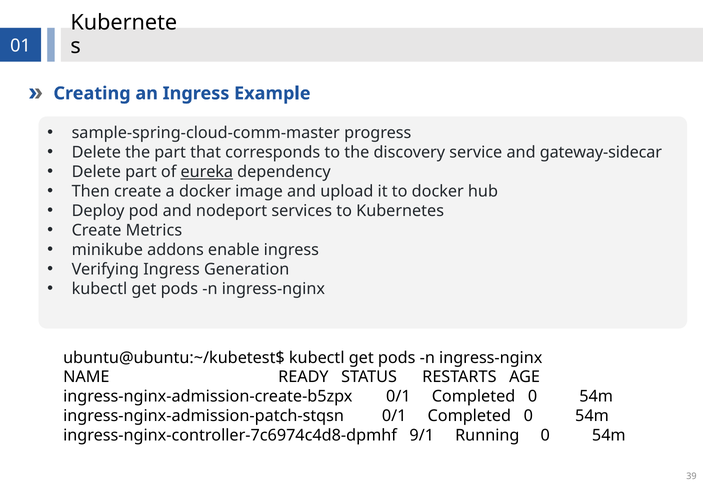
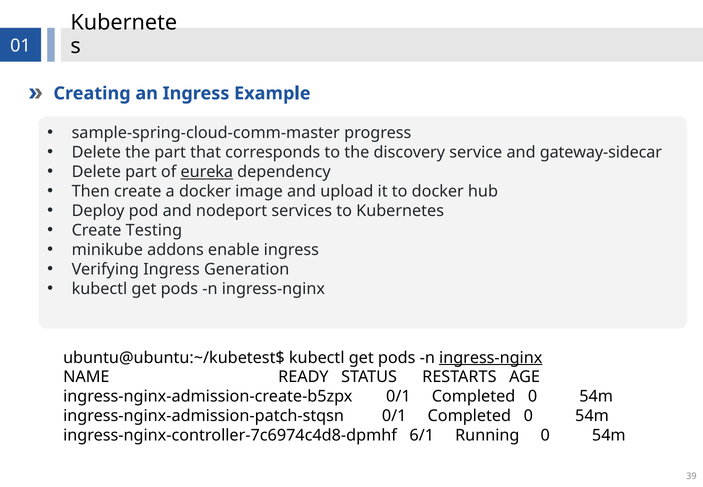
Metrics: Metrics -> Testing (154, 230)
ingress-nginx underline: none -> present (491, 357)
9/1: 9/1 -> 6/1 (422, 435)
